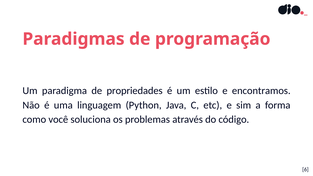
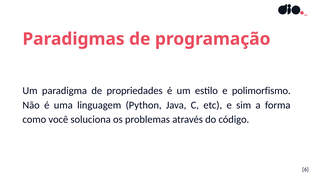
encontramos: encontramos -> polimorfismo (261, 91)
